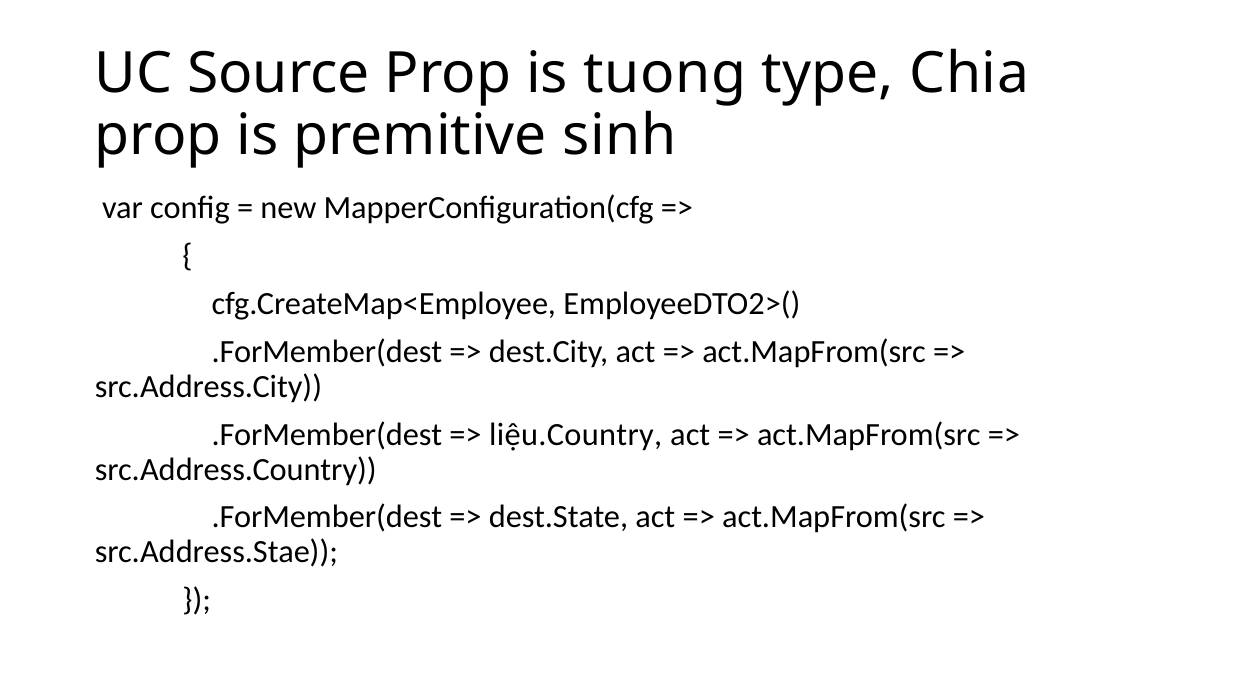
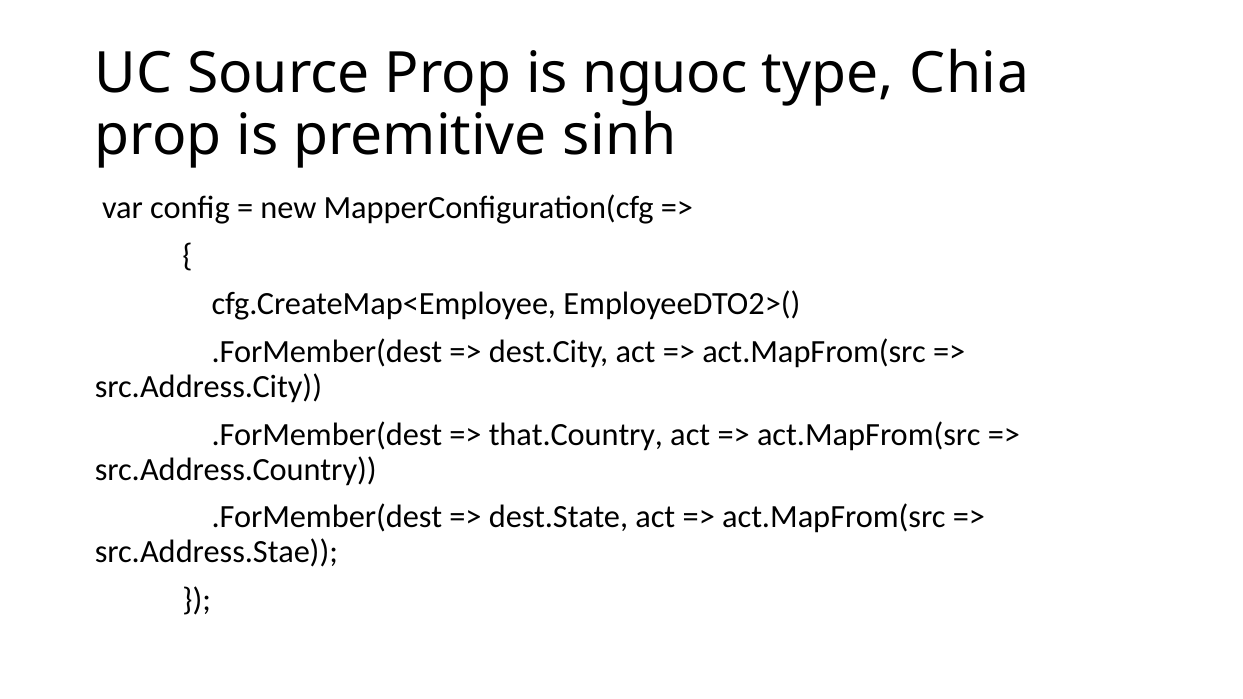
tuong: tuong -> nguoc (665, 74)
liệu.Country: liệu.Country -> that.Country (576, 435)
